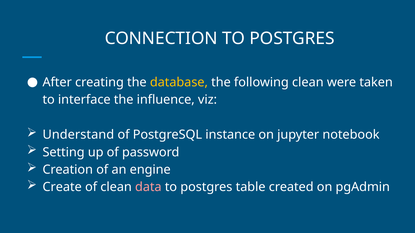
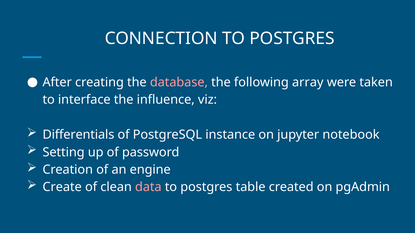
database colour: yellow -> pink (179, 83)
following clean: clean -> array (308, 83)
Understand: Understand -> Differentials (78, 135)
